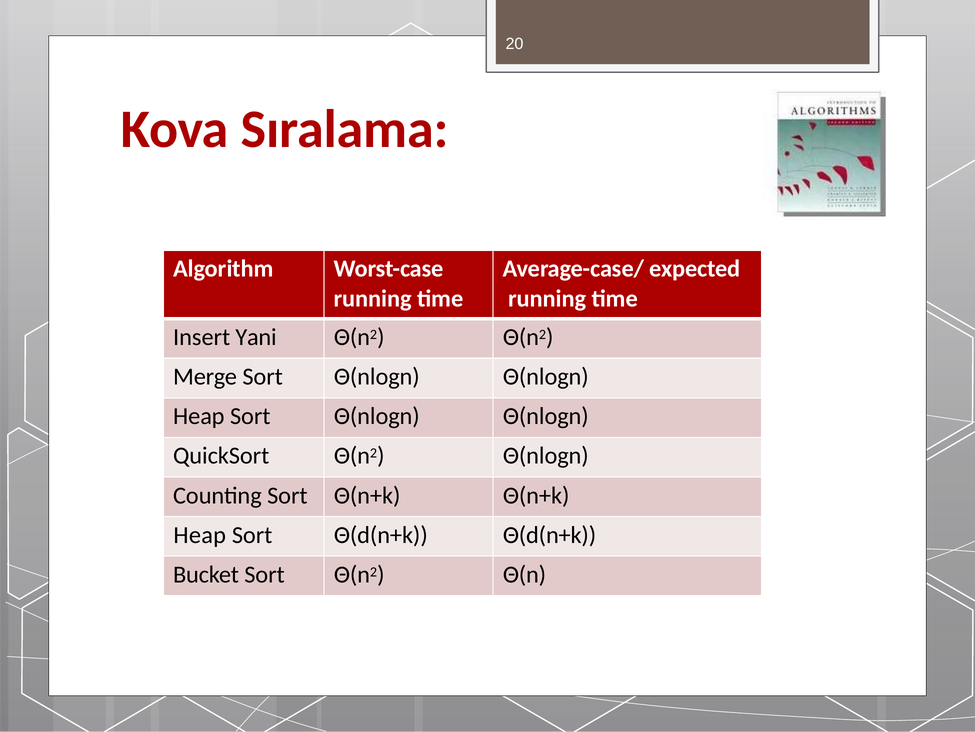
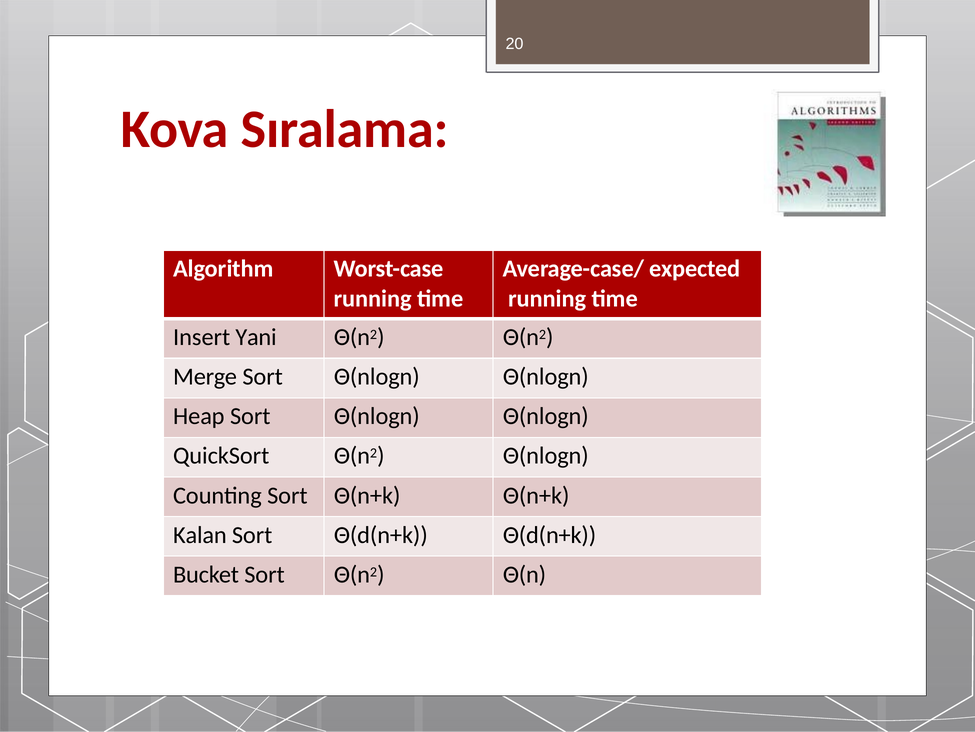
Heap: Heap -> Kalan (200, 535)
